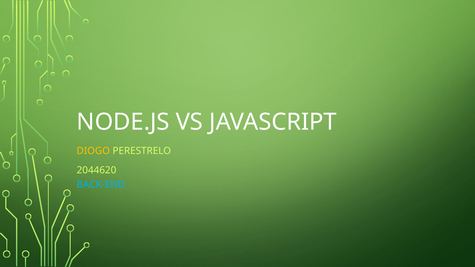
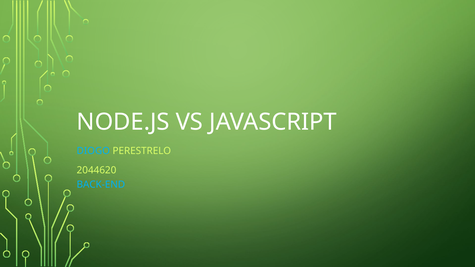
DIOGO colour: yellow -> light blue (93, 151)
